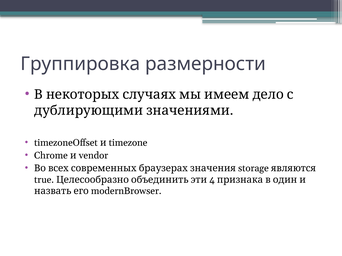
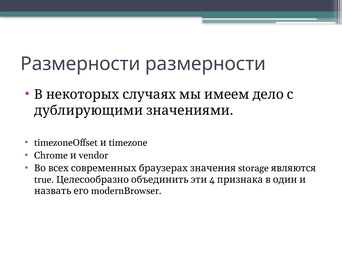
Группировка: Группировка -> Размерности (80, 64)
